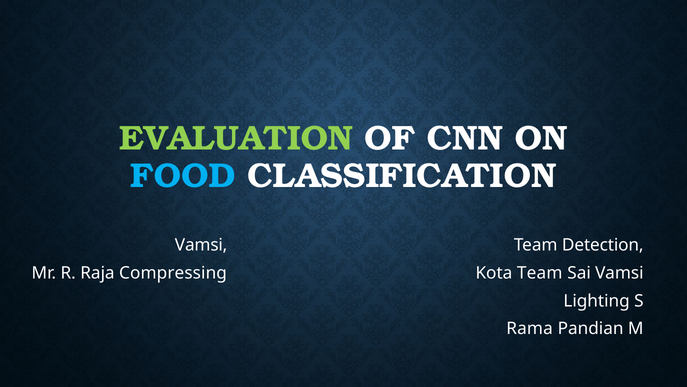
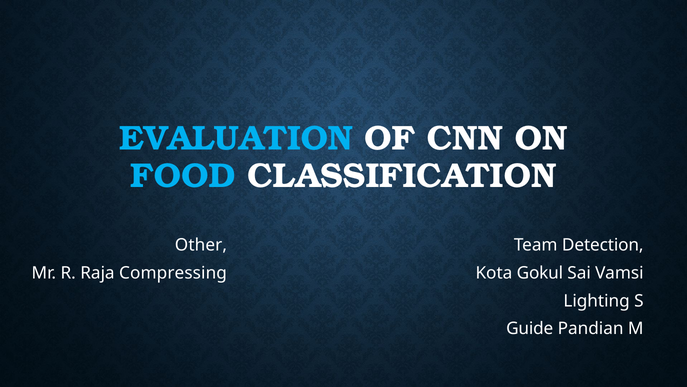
EVALUATION colour: light green -> light blue (236, 138)
Vamsi: Vamsi -> Other (201, 245)
Kota Team: Team -> Gokul (540, 273)
Rama: Rama -> Guide (530, 328)
